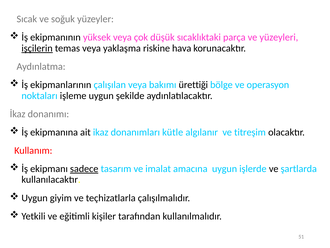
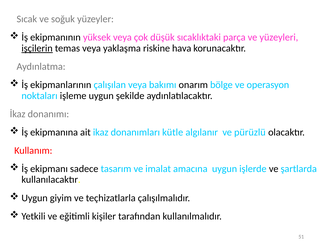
ürettiği: ürettiği -> onarım (193, 85)
titreşim: titreşim -> pürüzlü (250, 132)
sadece underline: present -> none (84, 168)
